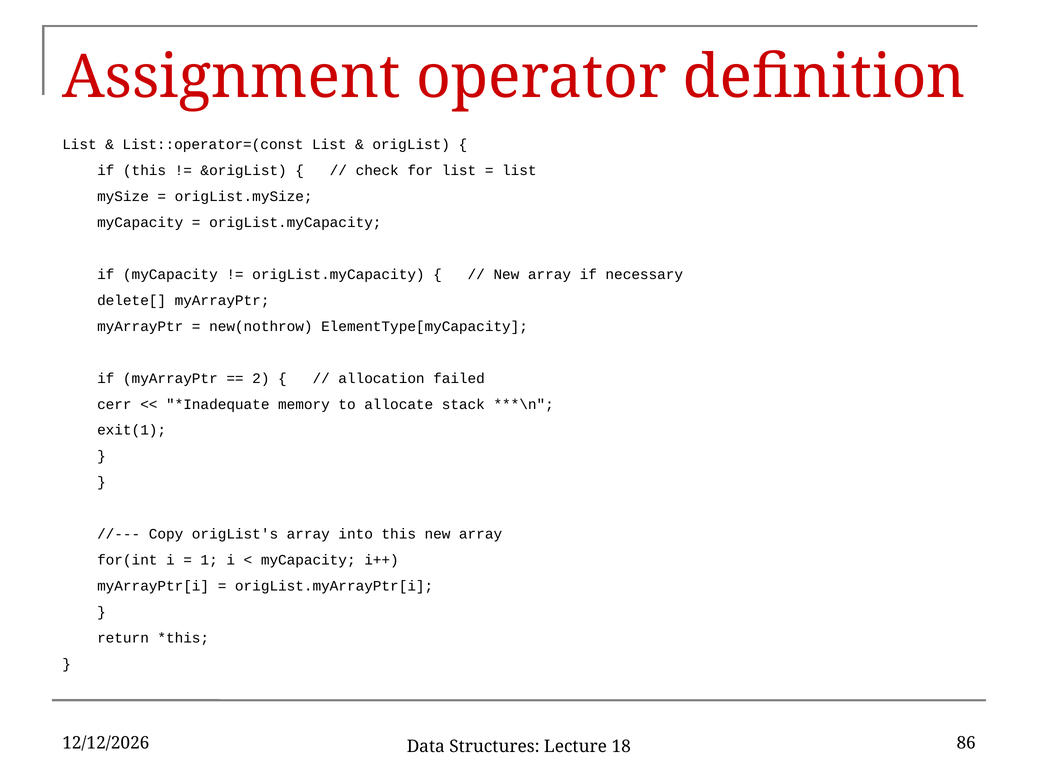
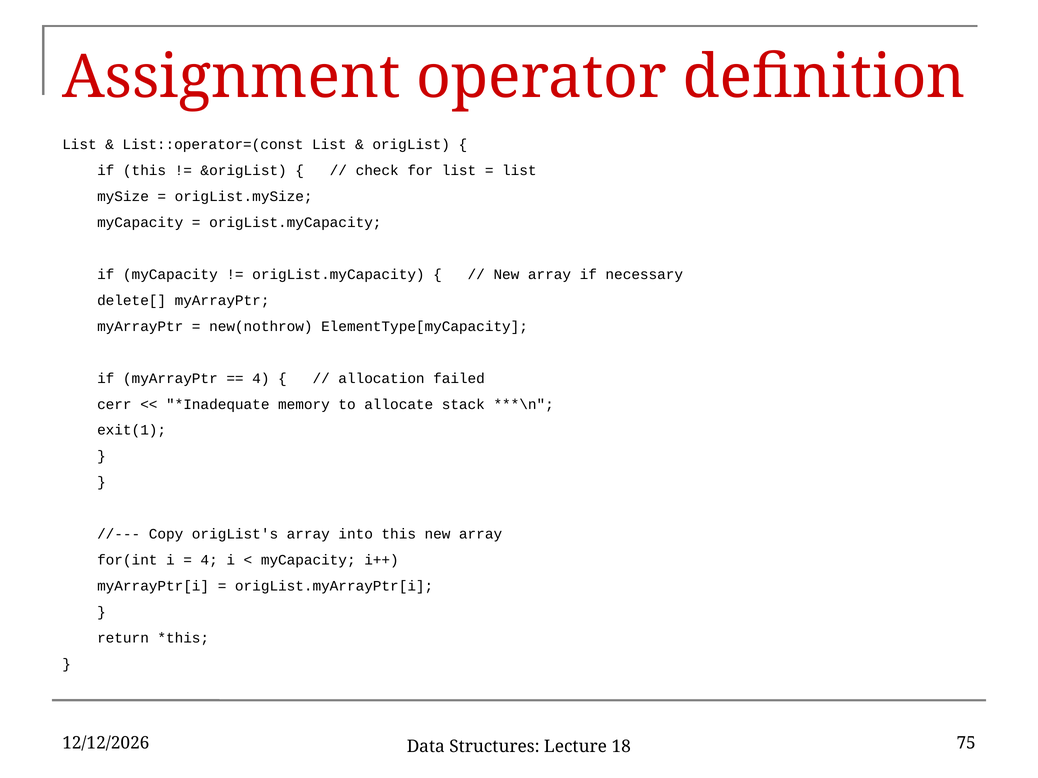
2: 2 -> 4 (261, 379)
1: 1 -> 4 (209, 560)
86: 86 -> 75 (966, 743)
